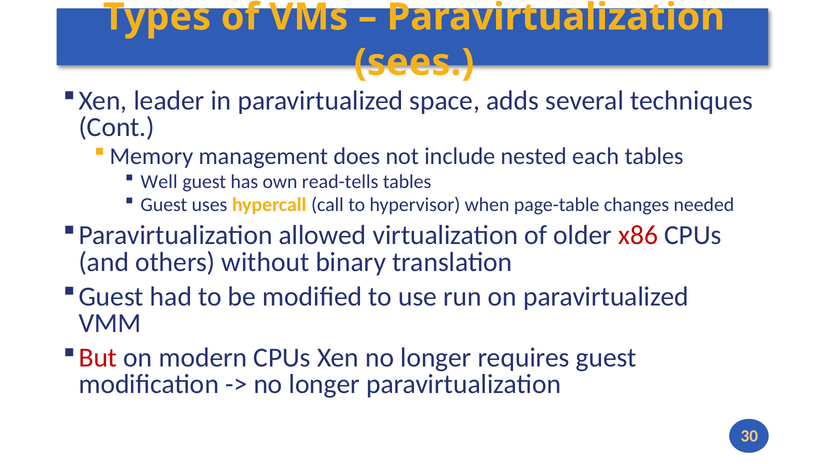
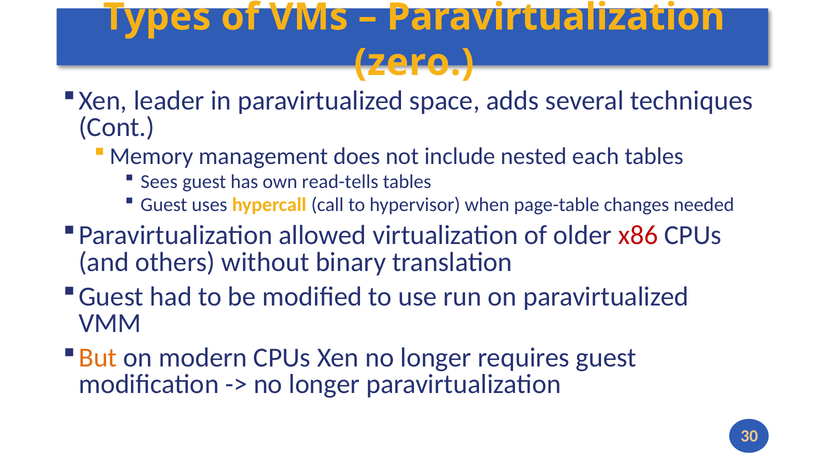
sees: sees -> zero (414, 62)
Well: Well -> Sees (159, 182)
But colour: red -> orange (98, 358)
